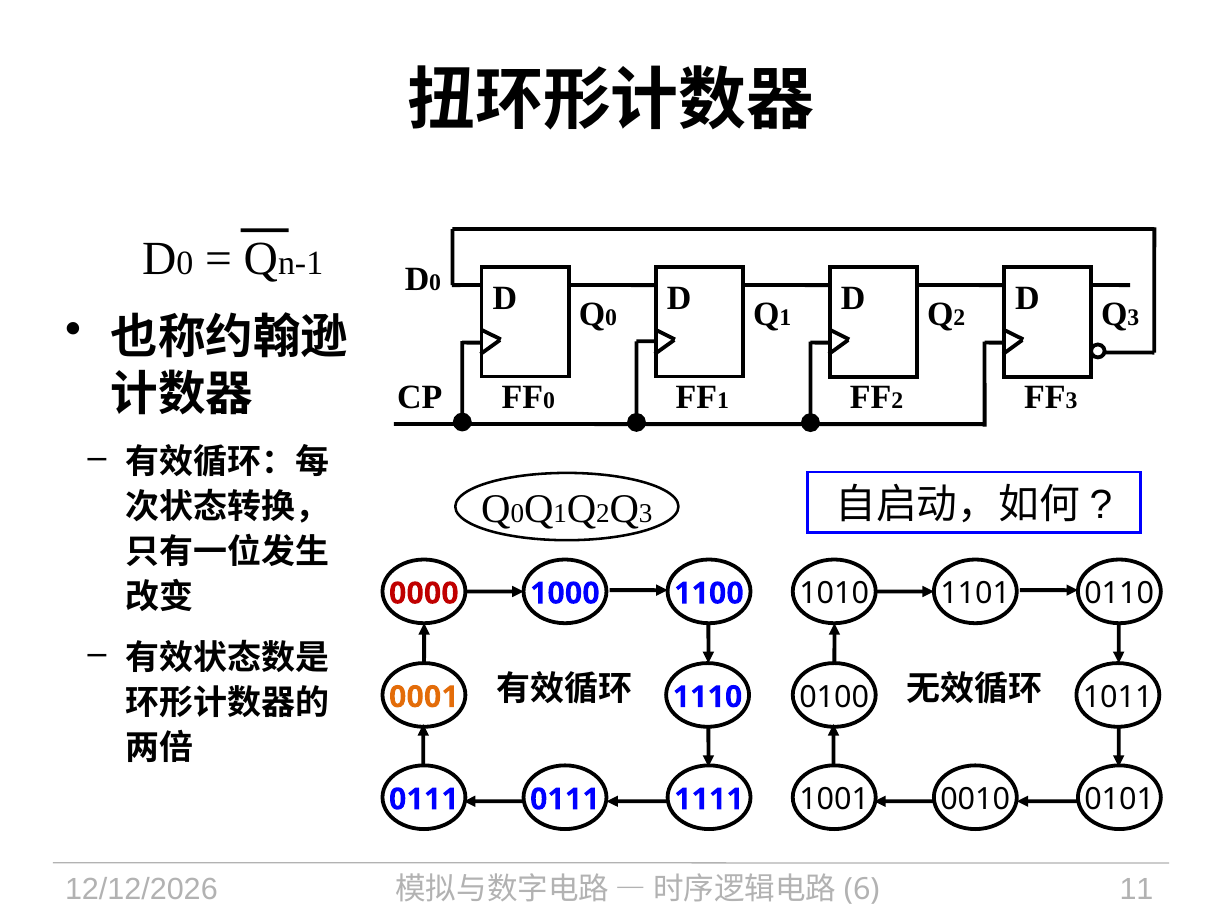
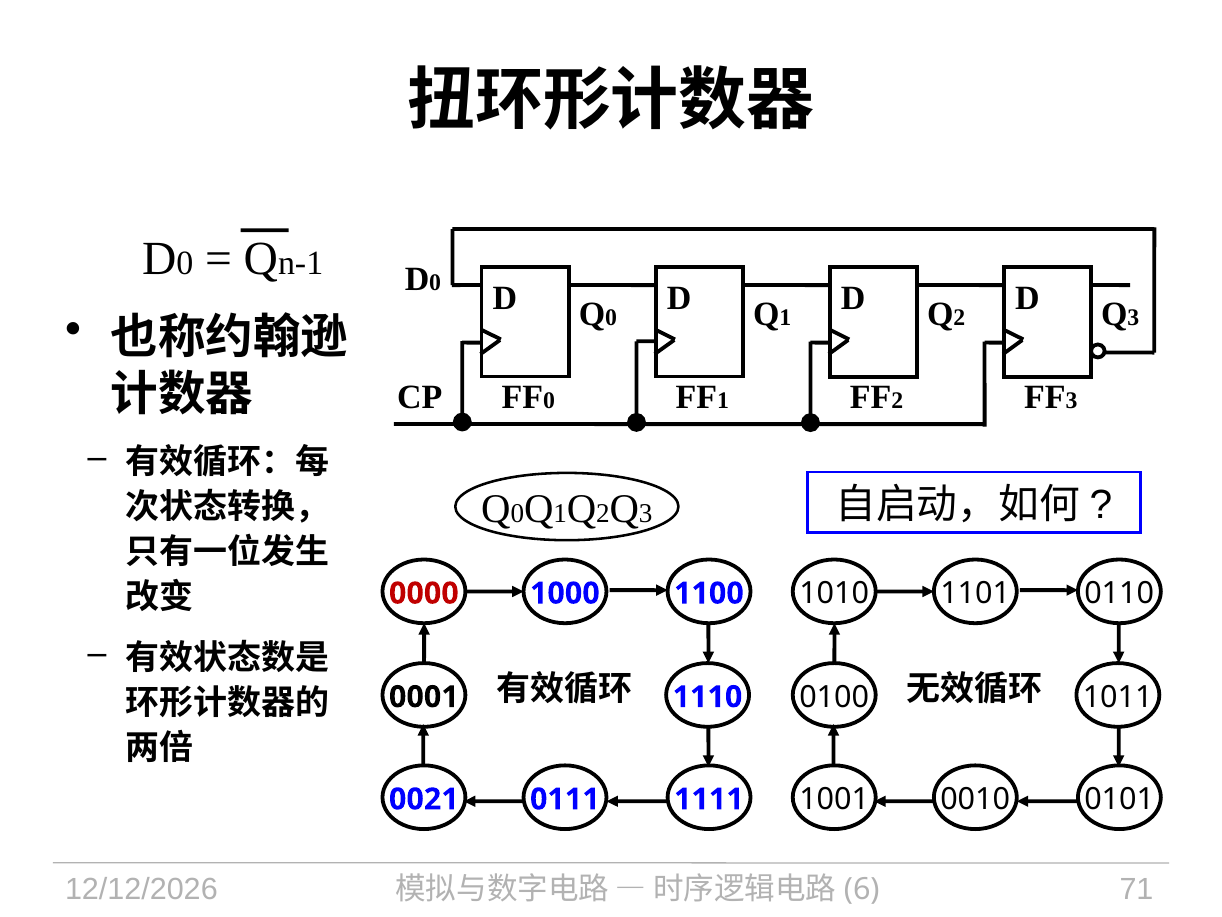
0001 colour: orange -> black (424, 697)
0111: 0111 -> 0021 (424, 799)
11: 11 -> 71 (1136, 889)
